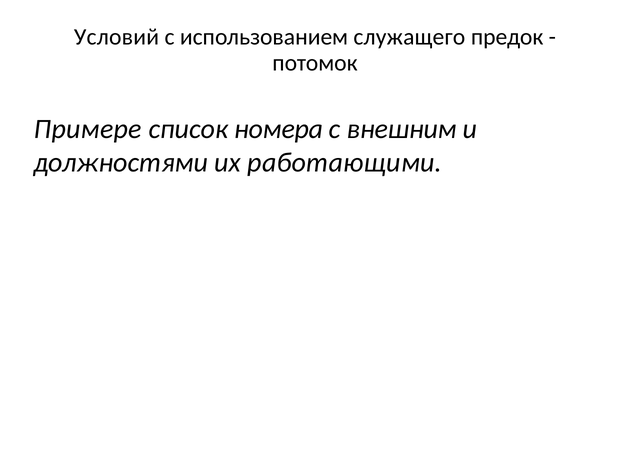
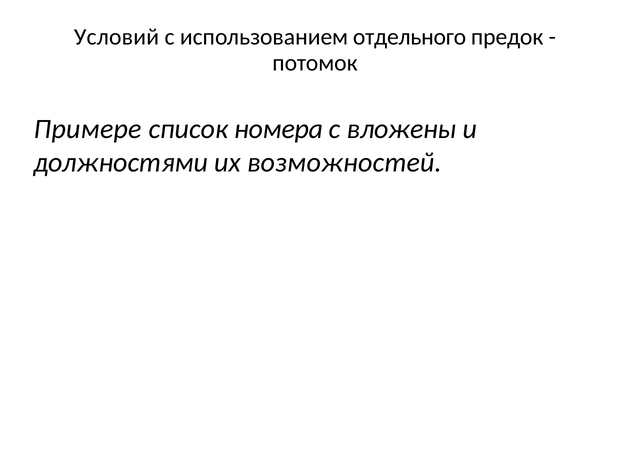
служащего: служащего -> отдельного (410, 37)
внешним: внешним -> вложены (402, 129)
работающими: работающими -> возможностей (345, 163)
